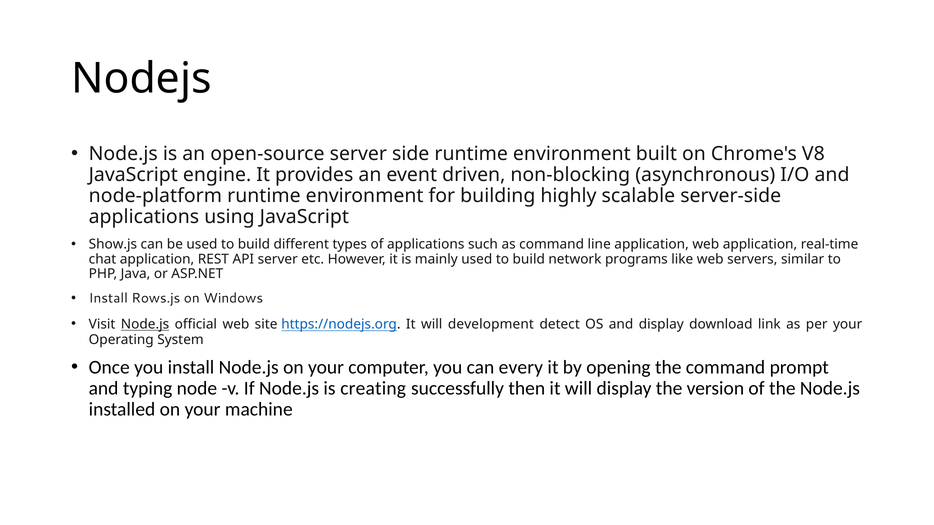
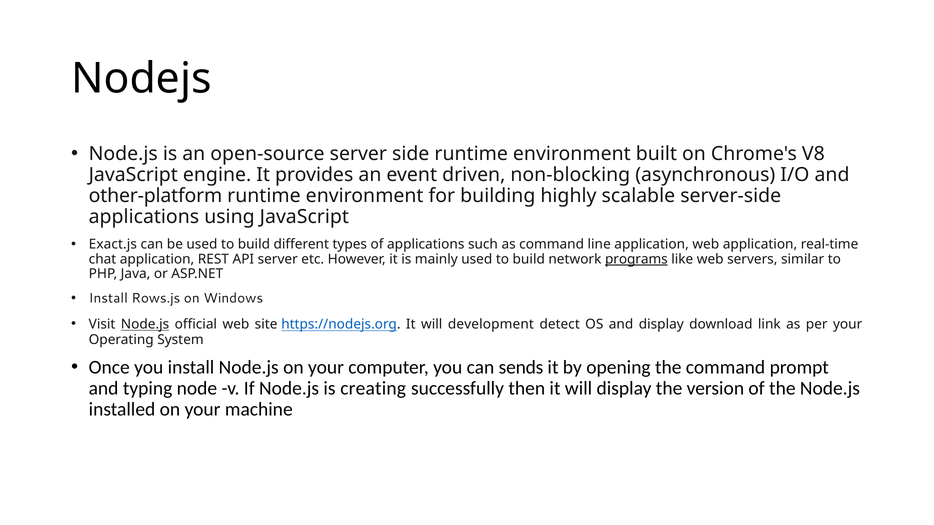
node-platform: node-platform -> other-platform (155, 196)
Show.js: Show.js -> Exact.js (113, 245)
programs underline: none -> present (636, 259)
every: every -> sends (521, 367)
